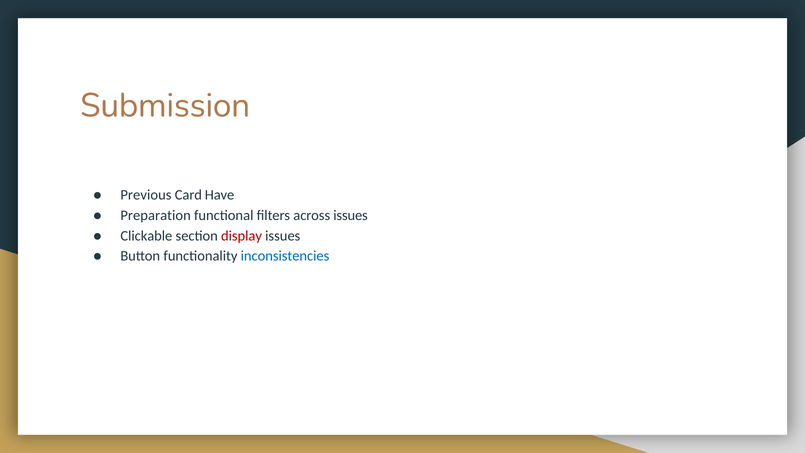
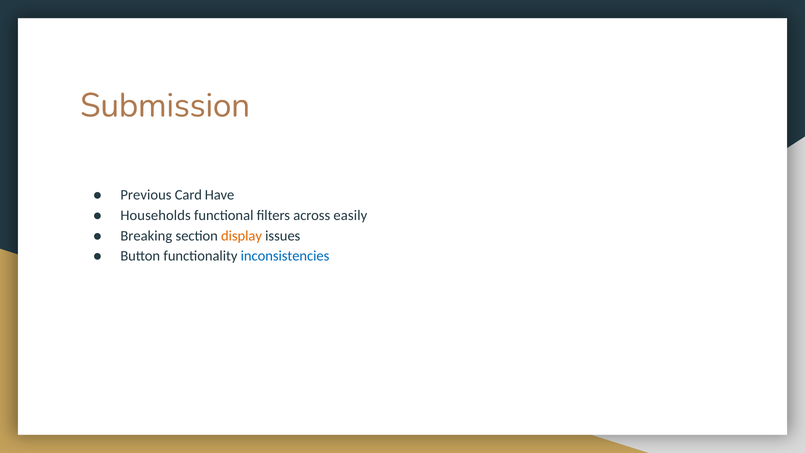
Preparation: Preparation -> Households (156, 215)
across issues: issues -> easily (350, 215)
Clickable: Clickable -> Breaking (146, 236)
display colour: red -> orange (242, 236)
